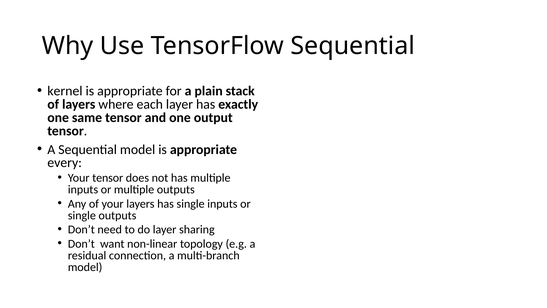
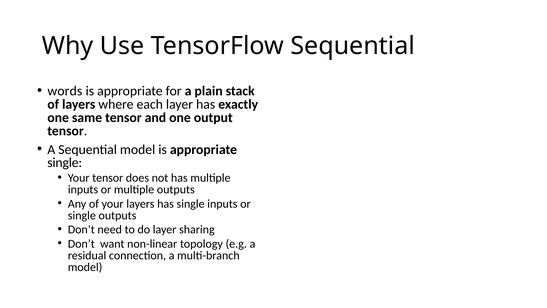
kernel: kernel -> words (65, 91)
every: every -> single (65, 163)
